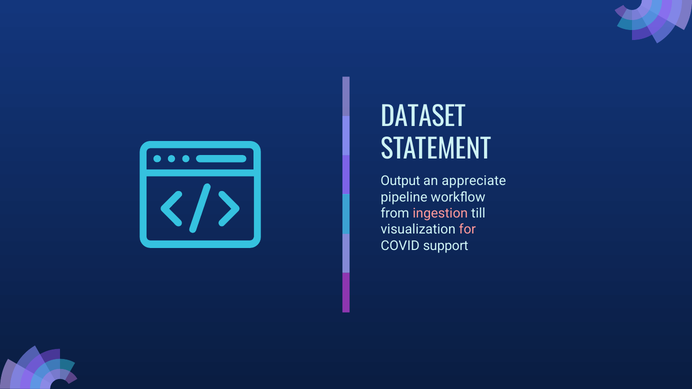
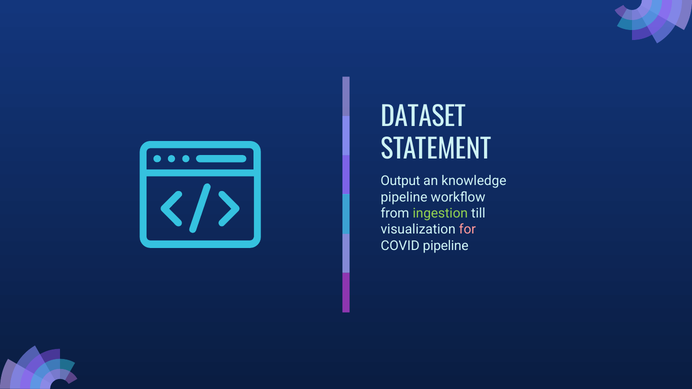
appreciate: appreciate -> knowledge (474, 181)
ingestion colour: pink -> light green (440, 213)
COVID support: support -> pipeline (446, 246)
